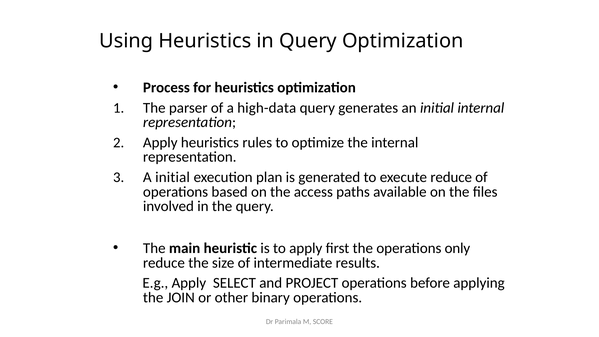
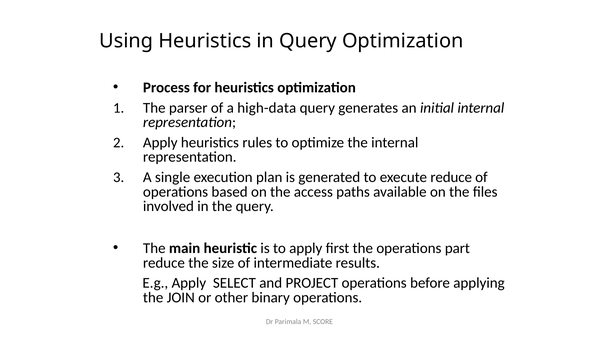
A initial: initial -> single (173, 177)
only: only -> part (457, 248)
